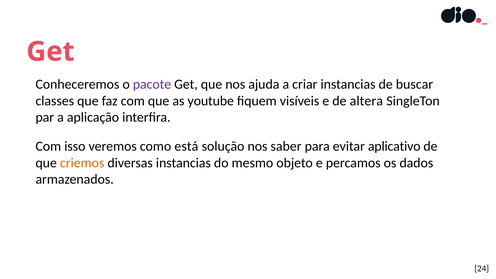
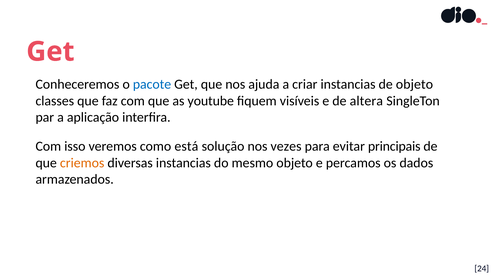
pacote colour: purple -> blue (152, 84)
de buscar: buscar -> objeto (414, 84)
saber: saber -> vezes (286, 146)
aplicativo: aplicativo -> principais (394, 146)
